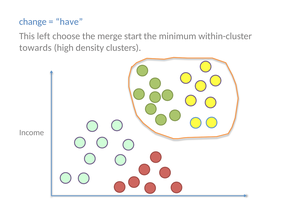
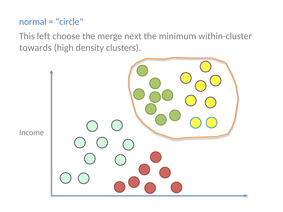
change: change -> normal (33, 22)
have: have -> circle (69, 22)
start: start -> next (133, 36)
